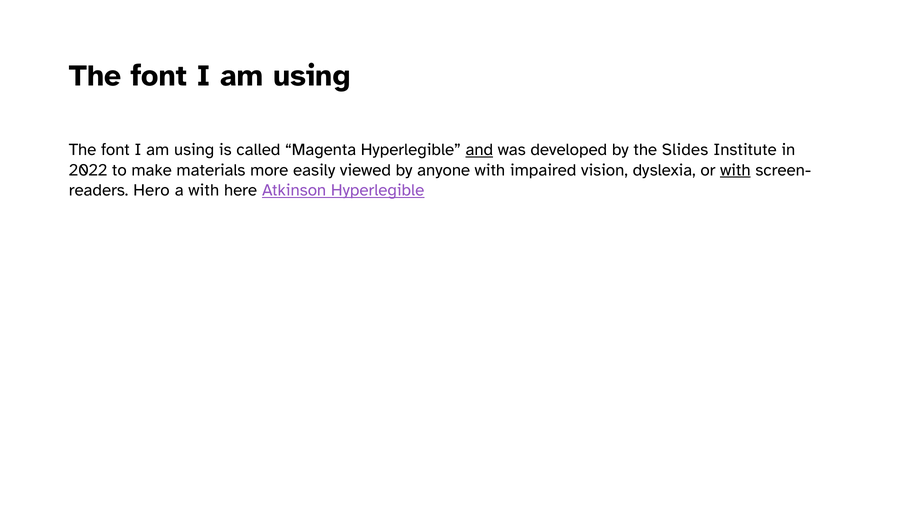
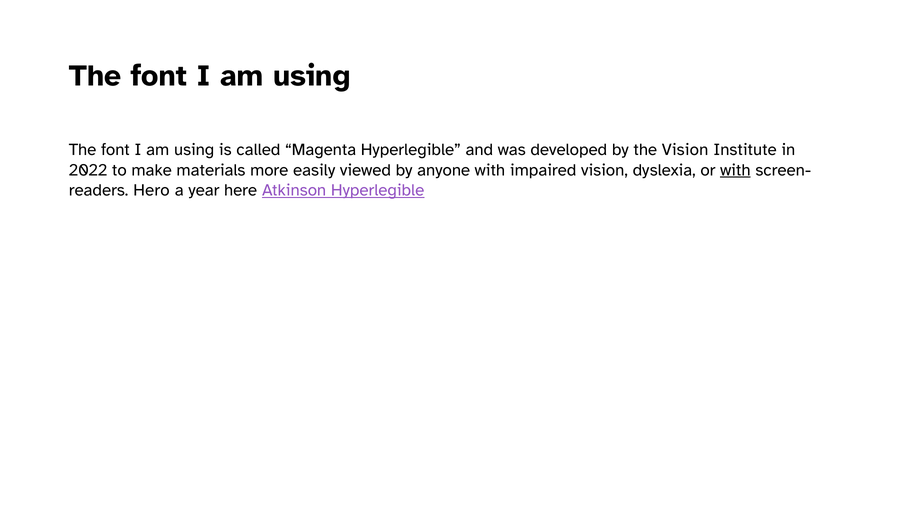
and underline: present -> none (479, 150)
the Slides: Slides -> Vision (685, 150)
a with: with -> year (204, 190)
